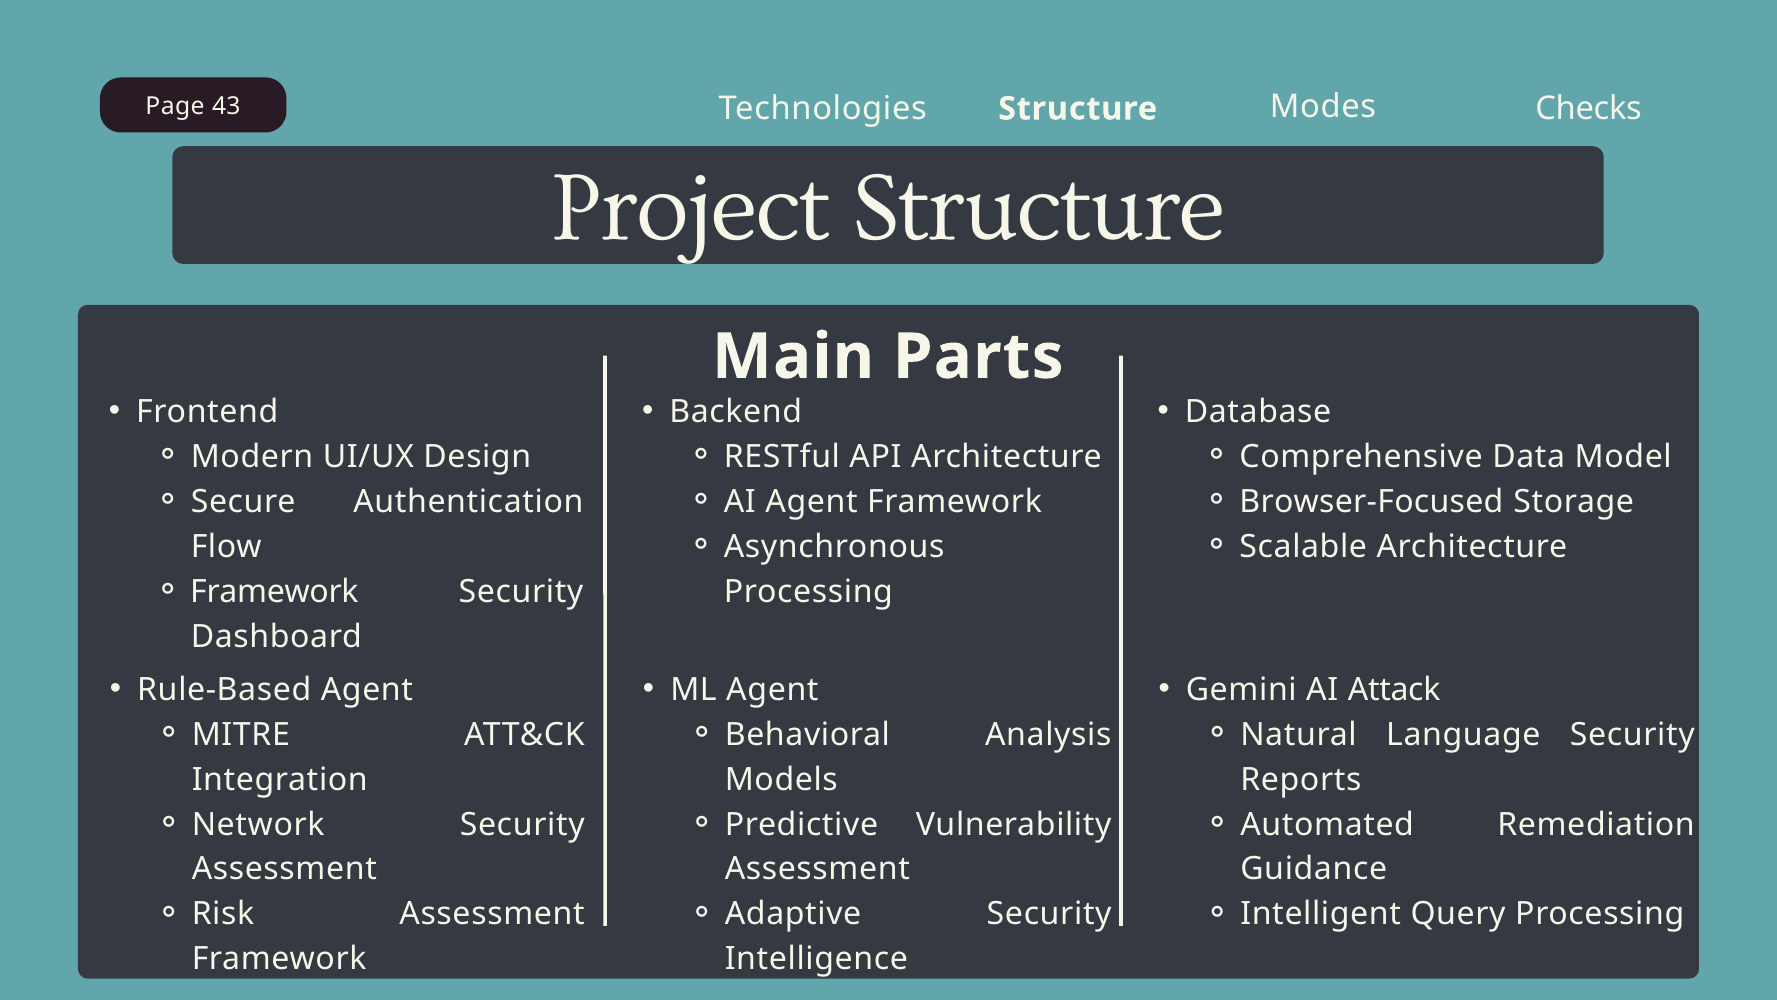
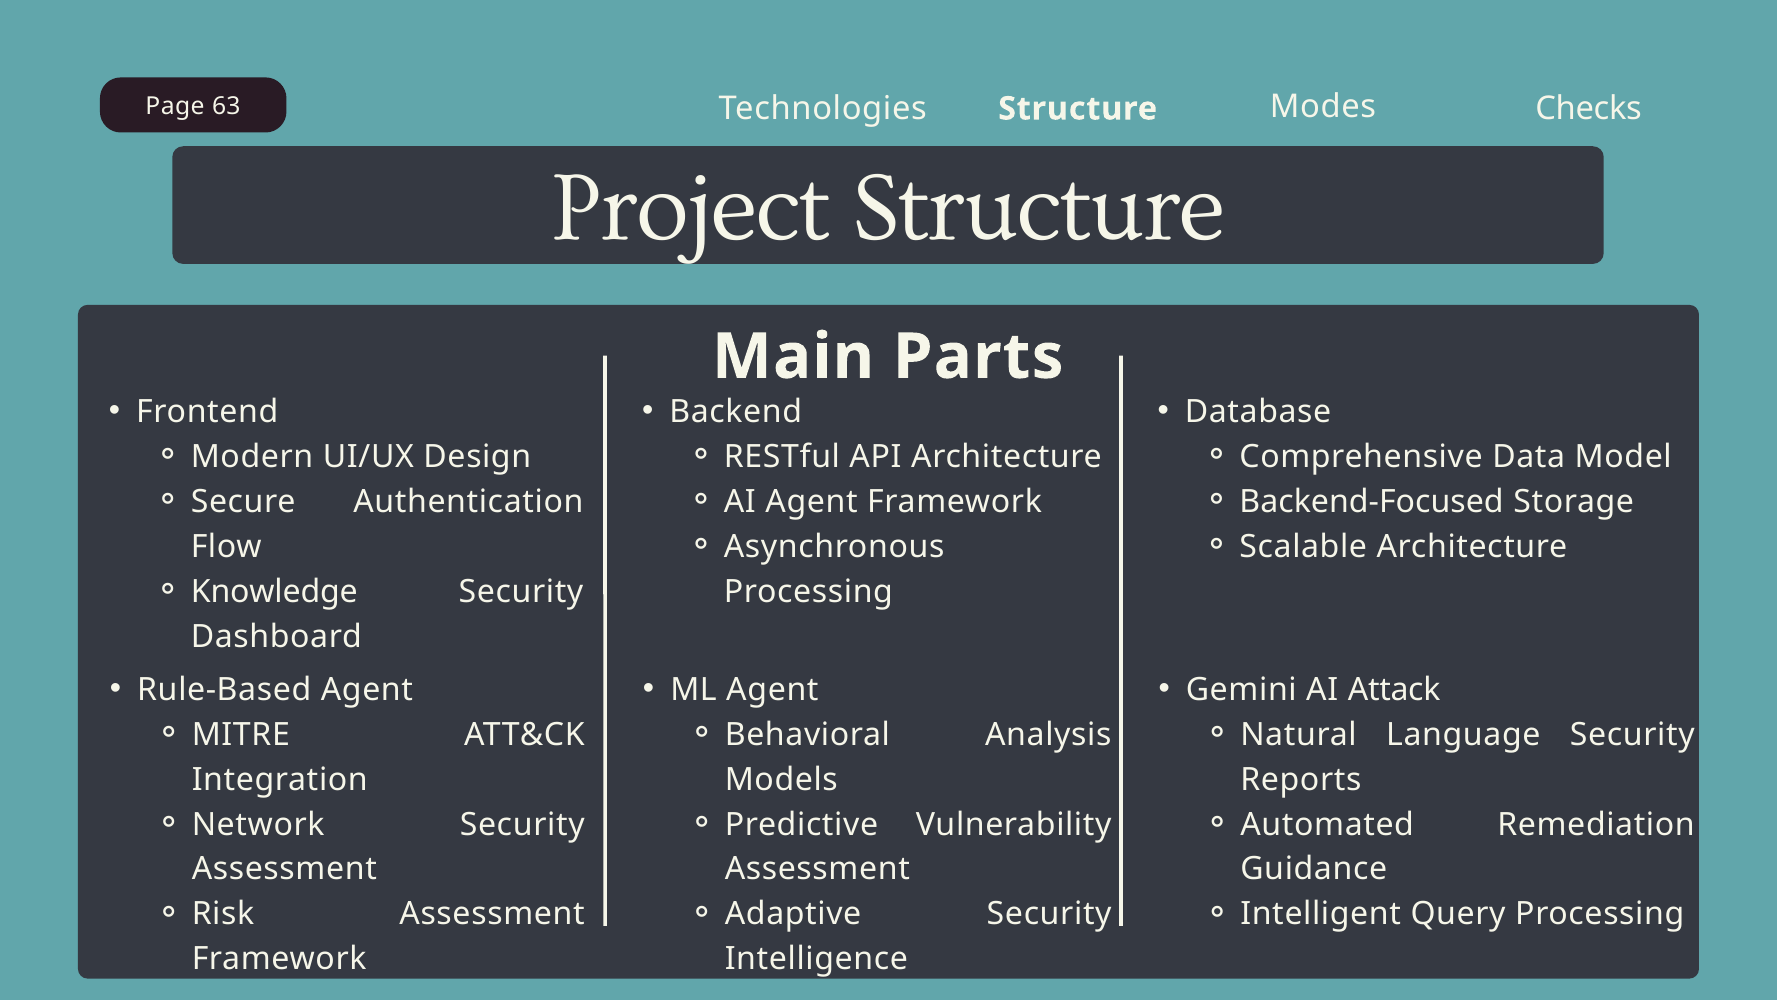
43: 43 -> 63 (226, 106)
Browser-Focused: Browser-Focused -> Backend-Focused (1372, 502)
Framework: Framework -> Knowledge (274, 591)
